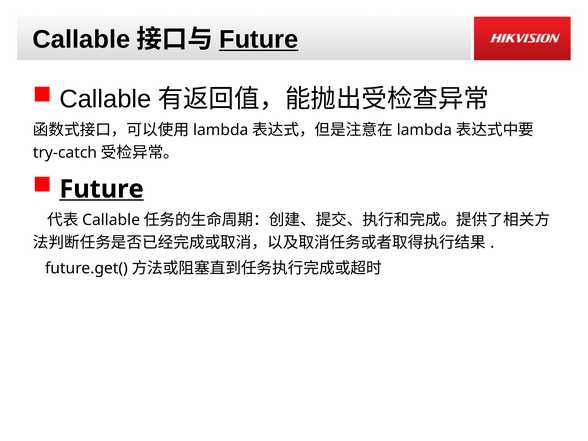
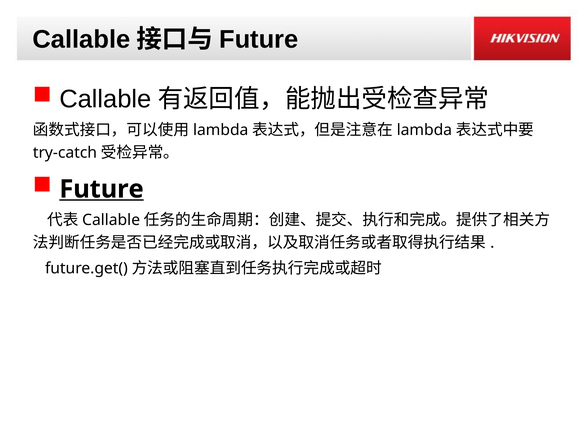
Future underline: present -> none (259, 39)
